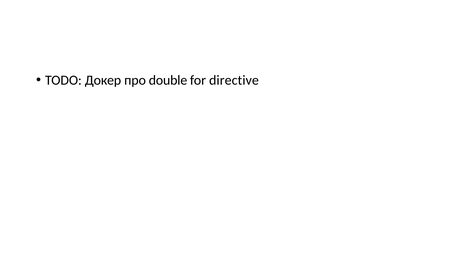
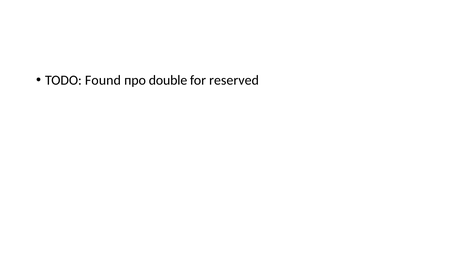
Докер: Докер -> Found (103, 80)
directive: directive -> reserved (234, 80)
